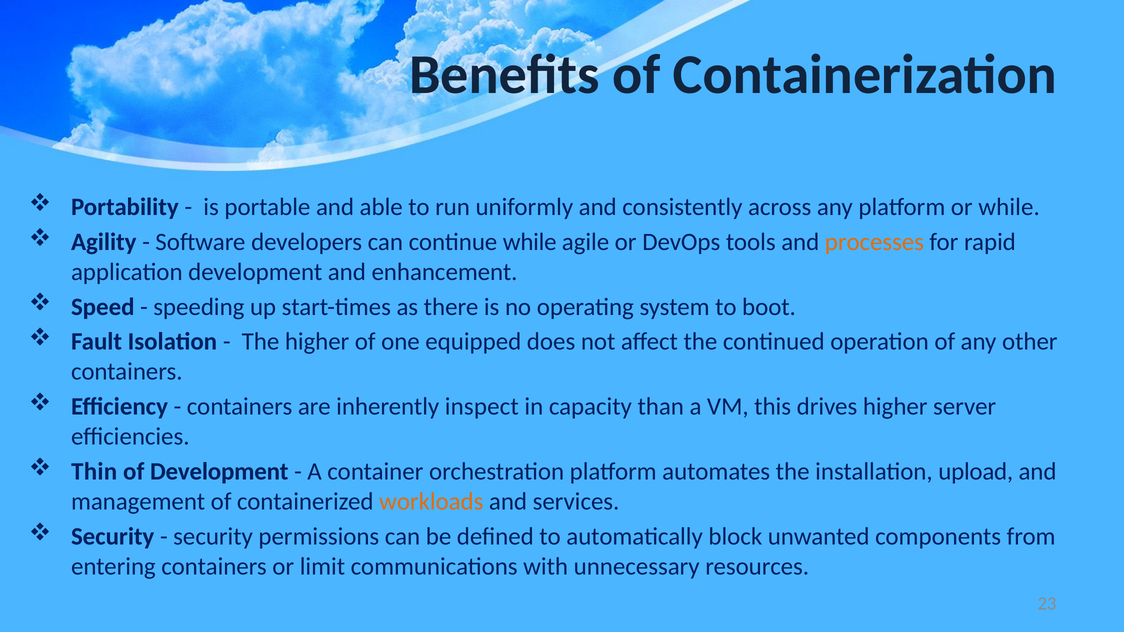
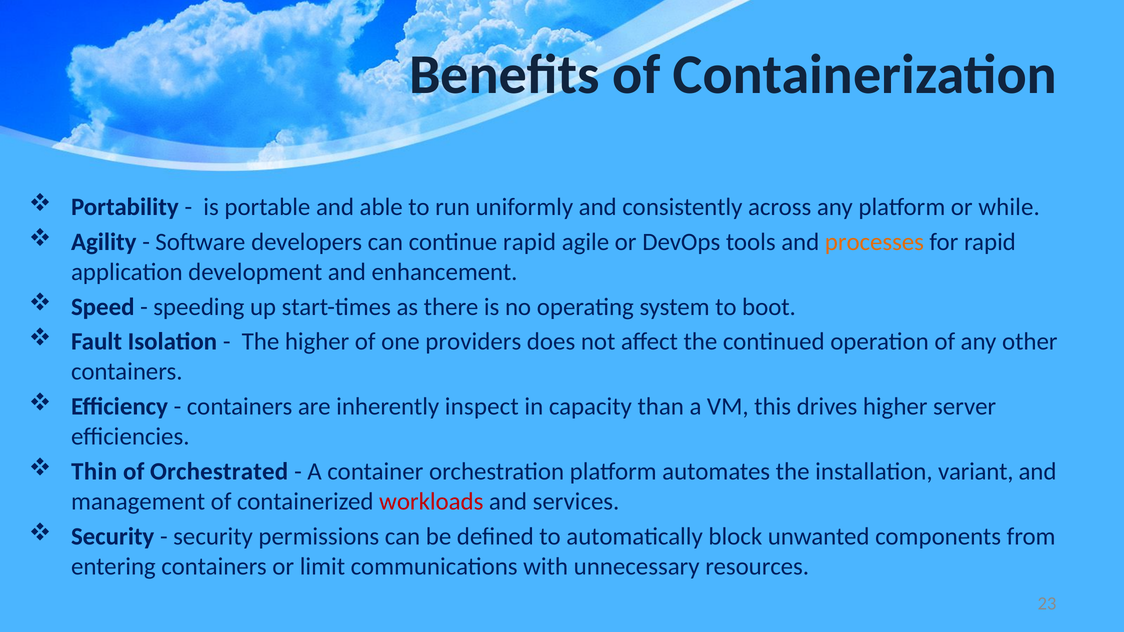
continue while: while -> rapid (530, 242)
equipped: equipped -> providers (473, 342)
of Development: Development -> Orchestrated (219, 472)
upload: upload -> variant (976, 472)
workloads colour: orange -> red (431, 502)
